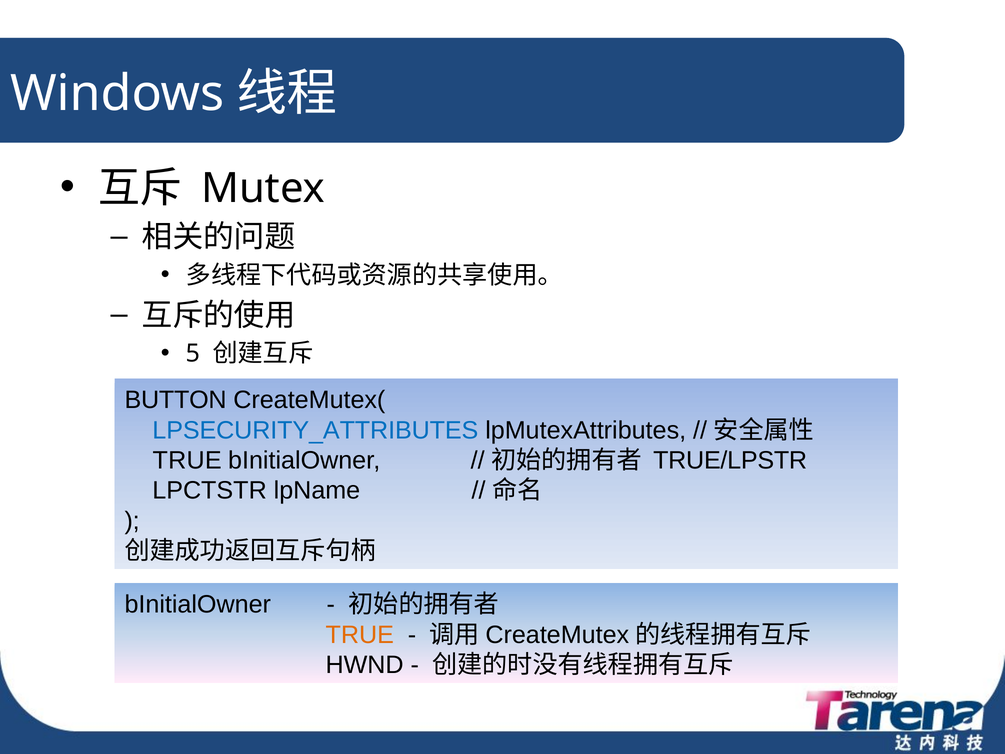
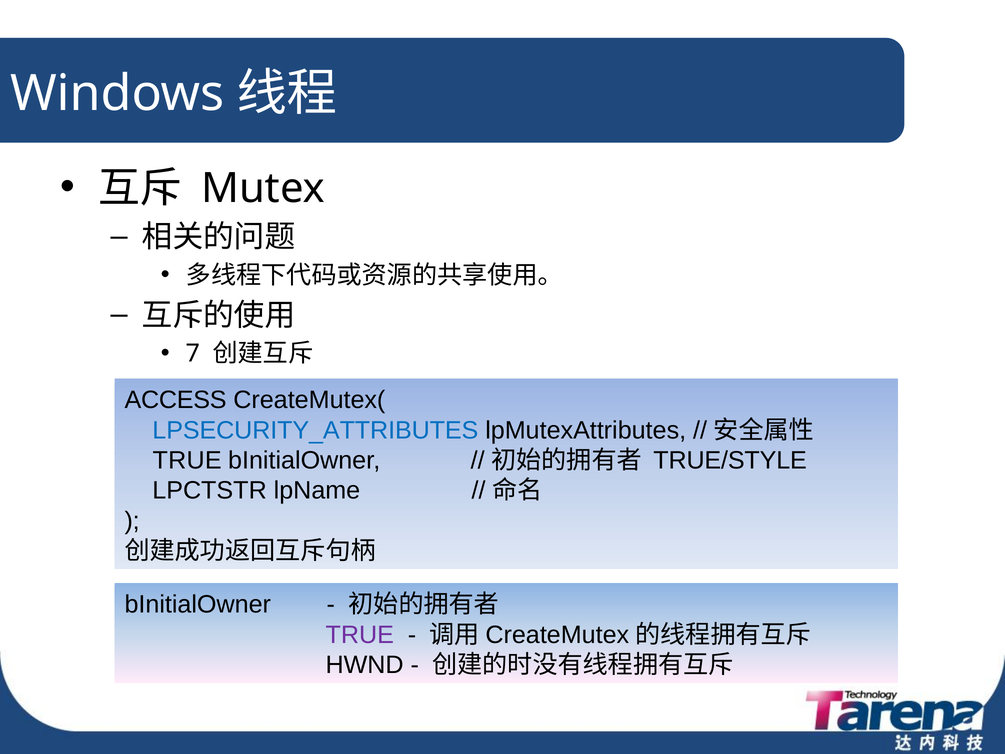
5: 5 -> 7 (193, 353)
BUTTON: BUTTON -> ACCESS (176, 400)
TRUE/LPSTR: TRUE/LPSTR -> TRUE/STYLE (730, 460)
TRUE colour: orange -> purple (360, 635)
